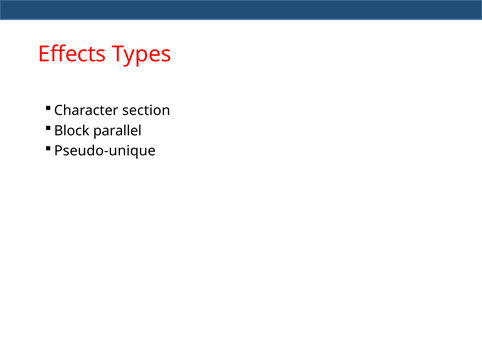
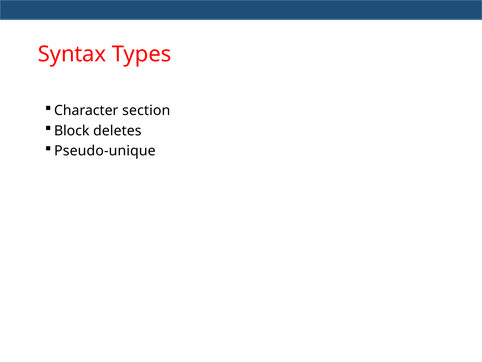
Effects: Effects -> Syntax (72, 54)
parallel: parallel -> deletes (117, 131)
